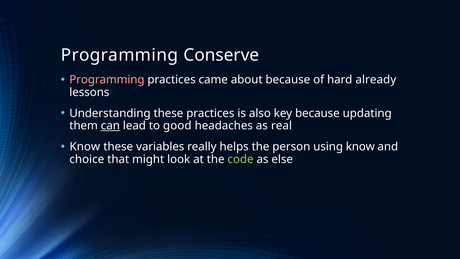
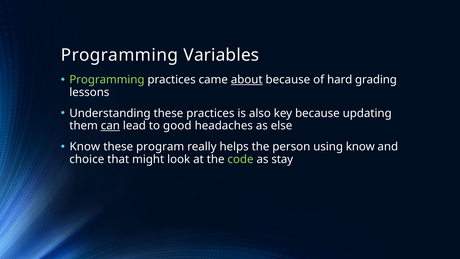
Conserve: Conserve -> Variables (221, 55)
Programming colour: pink -> light green (107, 80)
about underline: none -> present (247, 80)
already: already -> grading (376, 80)
real: real -> else (282, 126)
variables: variables -> program (160, 147)
else: else -> stay (282, 159)
